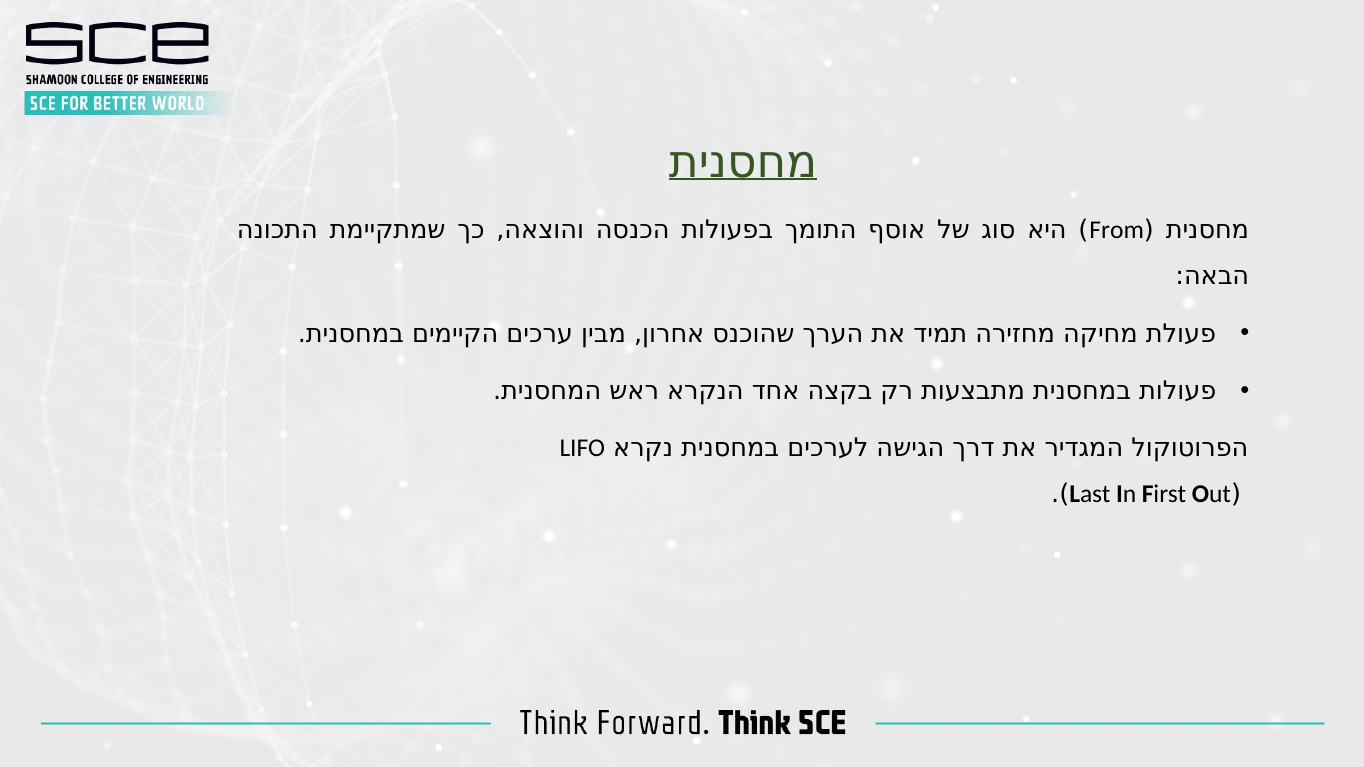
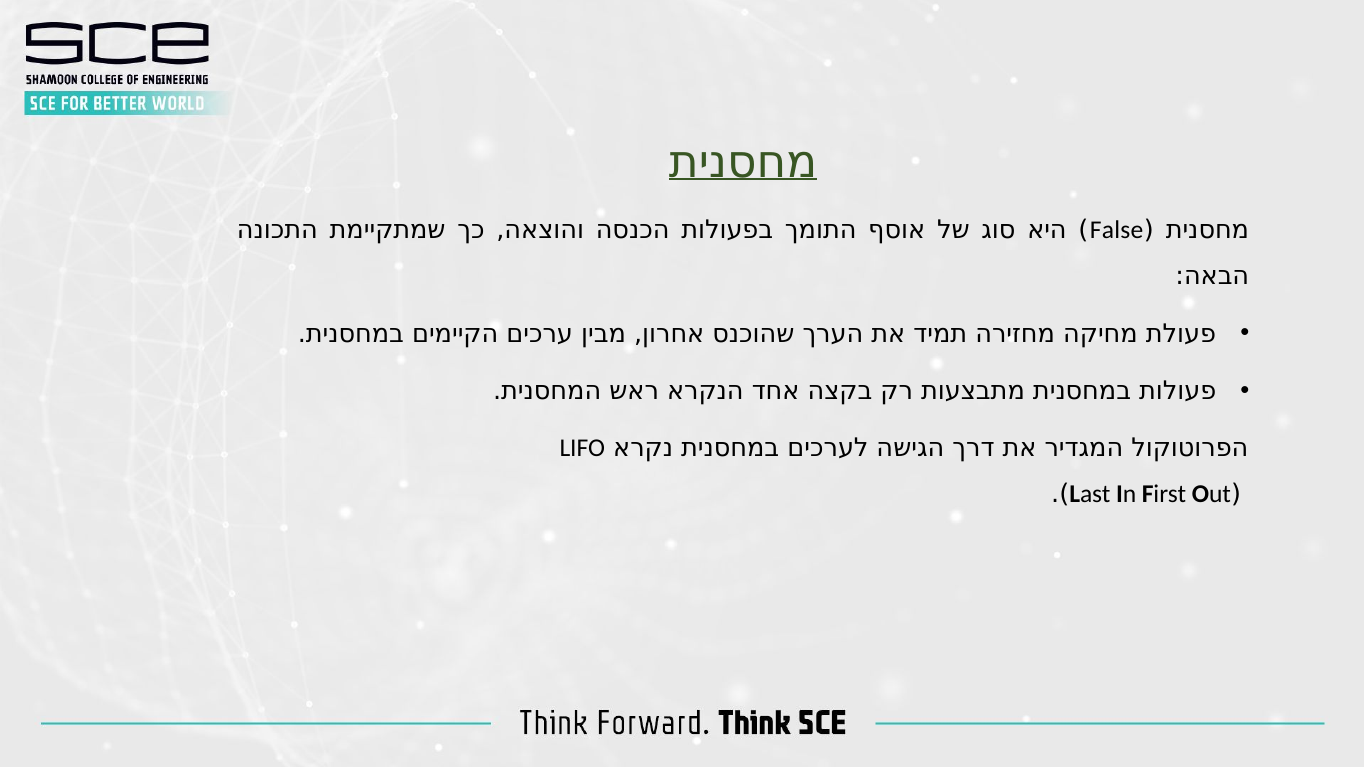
From: From -> False (1117, 230)
